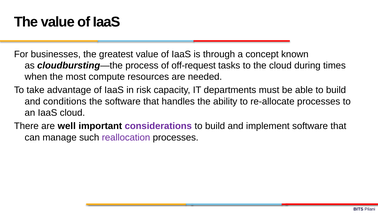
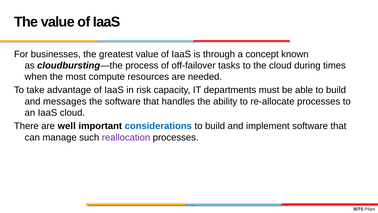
off-request: off-request -> off-failover (194, 65)
conditions: conditions -> messages (65, 101)
considerations colour: purple -> blue (158, 126)
